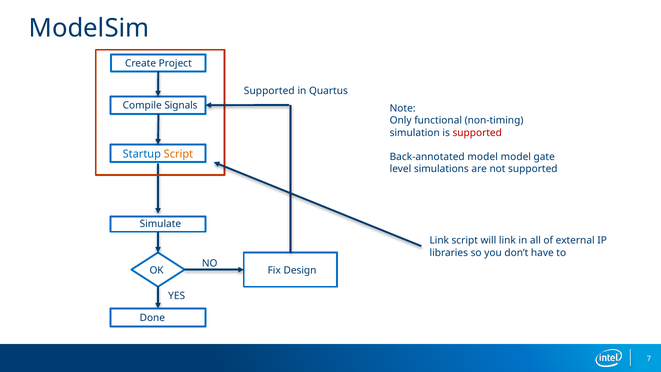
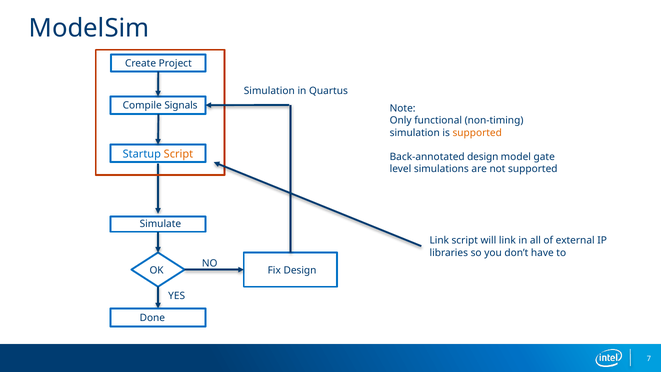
Supported: Supported -> Simulation (269, 91)
supported colour: red -> orange (477, 133)
model: model -> design (483, 157)
